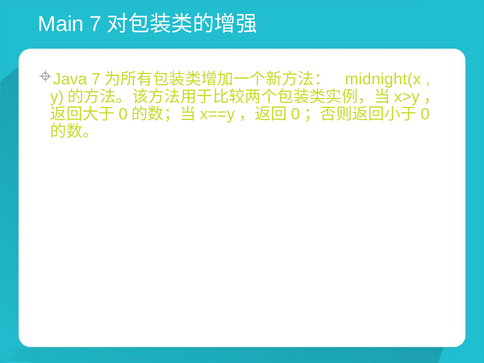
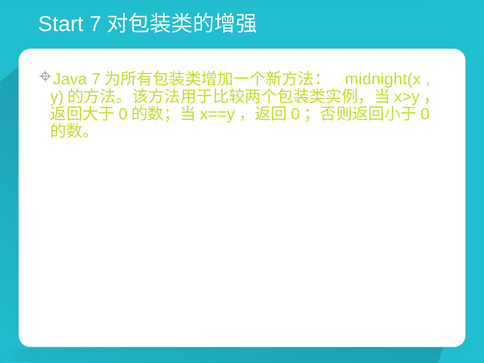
Main: Main -> Start (61, 24)
